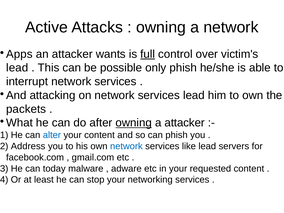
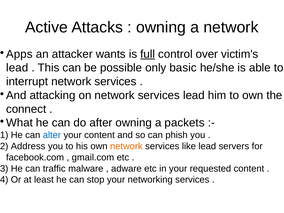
only phish: phish -> basic (183, 68)
packets: packets -> connect (26, 109)
owning underline: present -> none (134, 123)
a attacker: attacker -> packets (185, 123)
network colour: blue -> orange (126, 146)
today: today -> traffic (54, 169)
